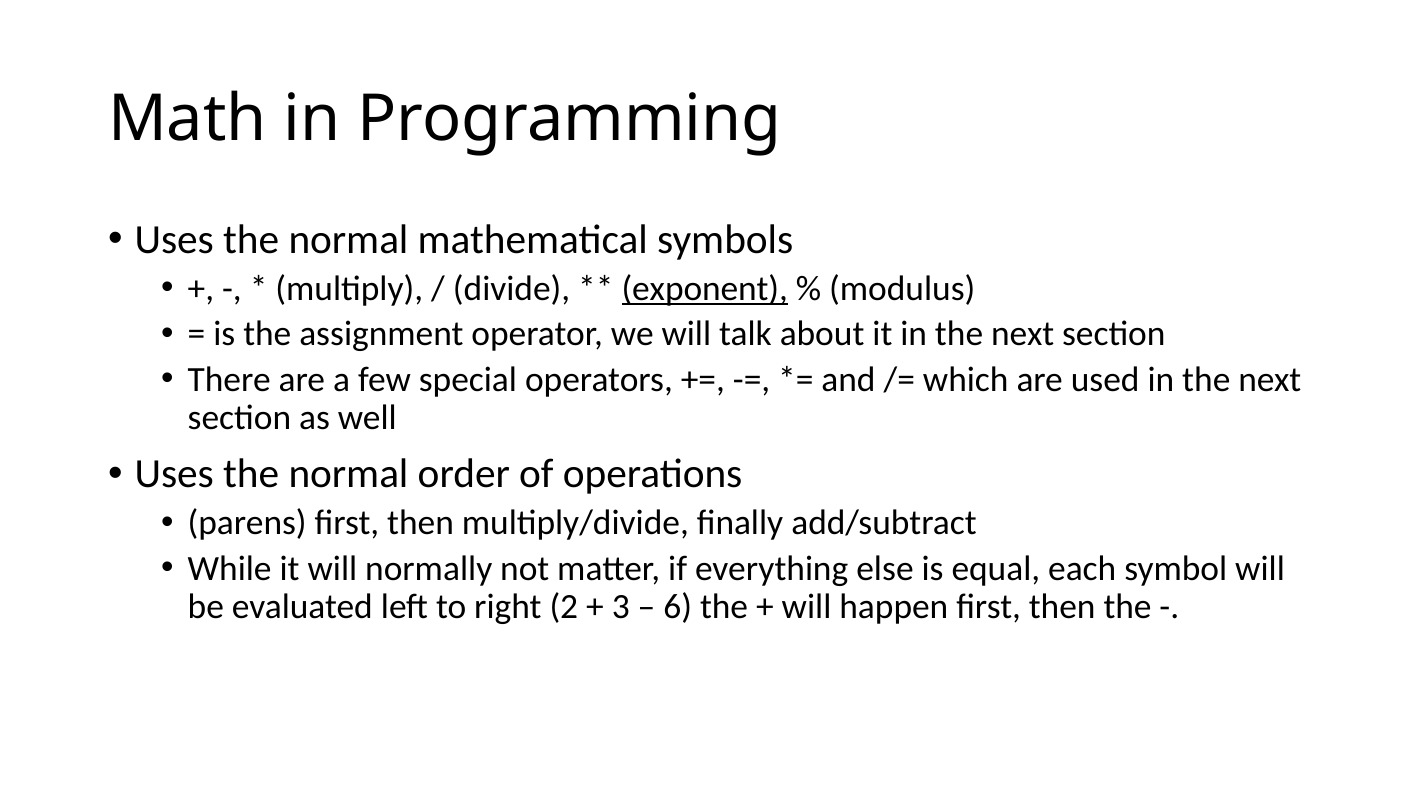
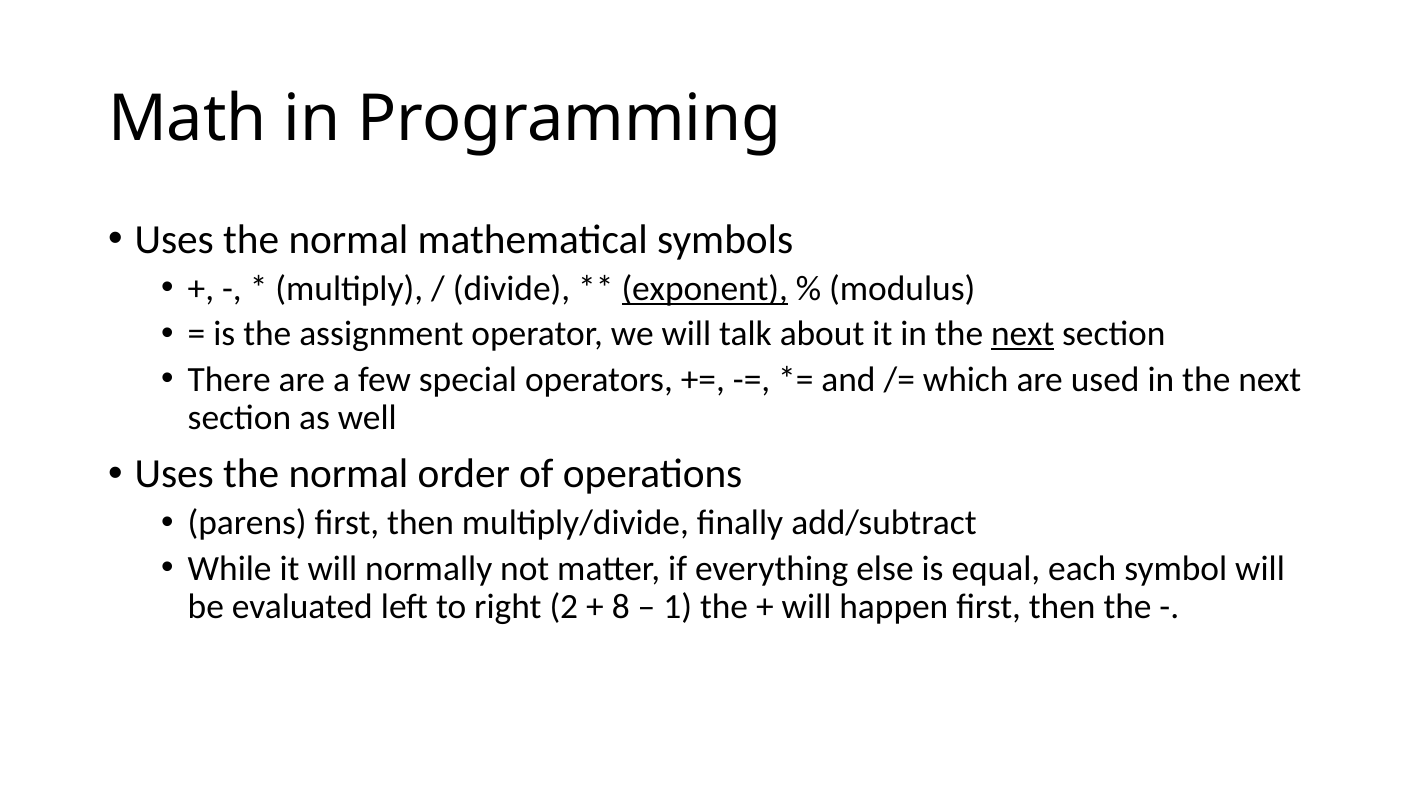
next underline: none -> present (1023, 334)
3: 3 -> 8 (621, 607)
6: 6 -> 1 (678, 607)
